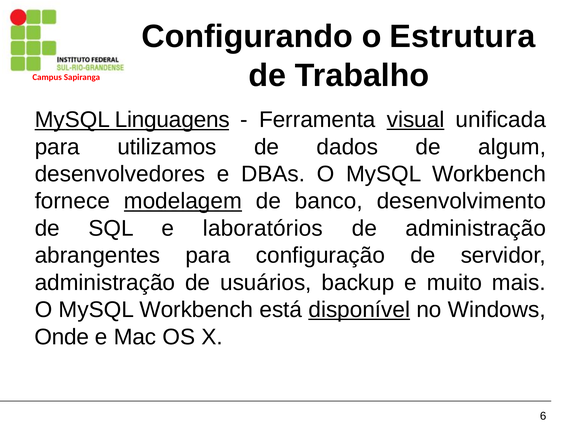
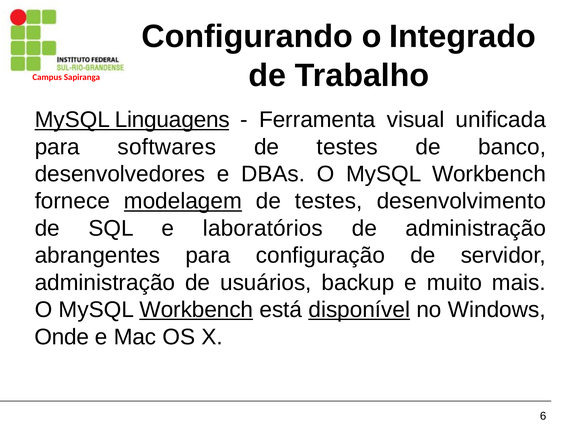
Estrutura: Estrutura -> Integrado (463, 37)
visual underline: present -> none (416, 120)
utilizamos: utilizamos -> softwares (167, 147)
dados: dados -> testes (347, 147)
algum: algum -> banco (512, 147)
banco: banco -> testes (329, 201)
Workbench underline: none -> present (196, 310)
